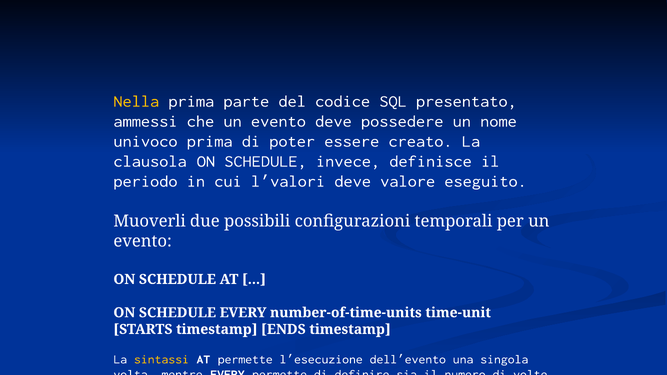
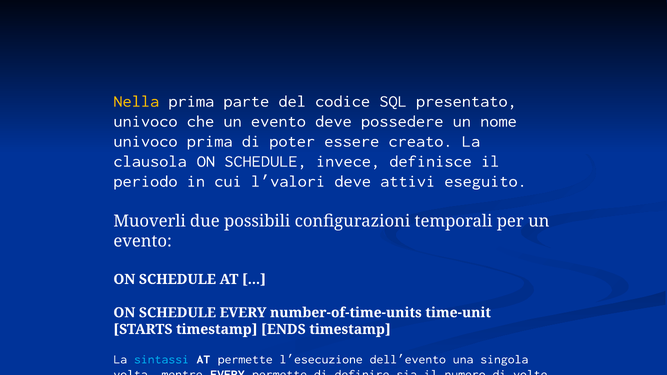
ammessi: ammessi -> univoco (145, 121)
valore: valore -> attivi (408, 181)
sintassi colour: yellow -> light blue (161, 359)
